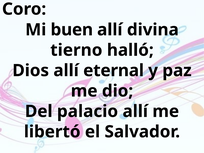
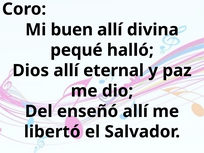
tierno: tierno -> pequé (76, 50)
palacio: palacio -> enseñó (88, 111)
